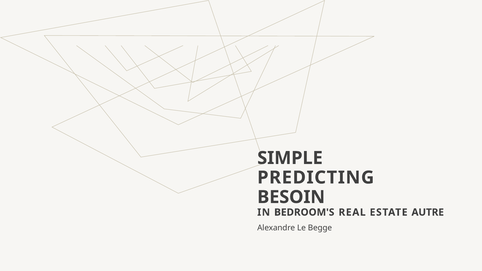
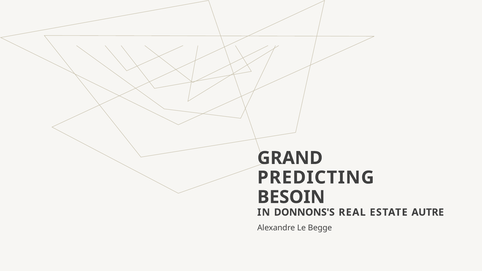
SIMPLE: SIMPLE -> GRAND (290, 158)
BEDROOM'S: BEDROOM'S -> DONNONS'S (304, 212)
